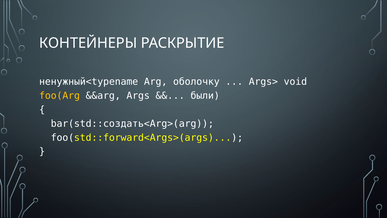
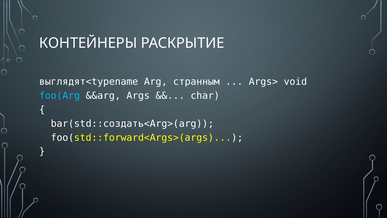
ненужный<typename: ненужный<typename -> выглядят<typename (89, 82)
оболочку: оболочку -> странным (196, 82)
foo(Arg colour: yellow -> light blue (60, 96)
были: были -> char (205, 96)
